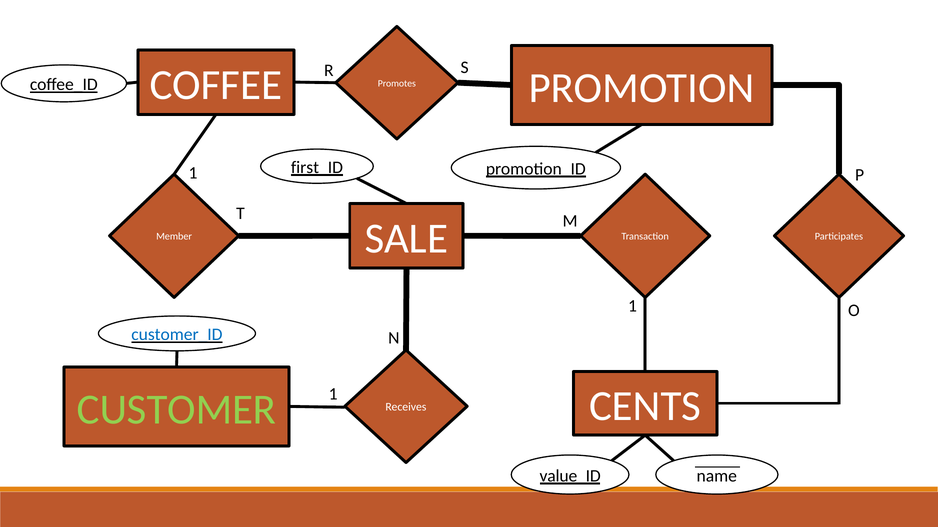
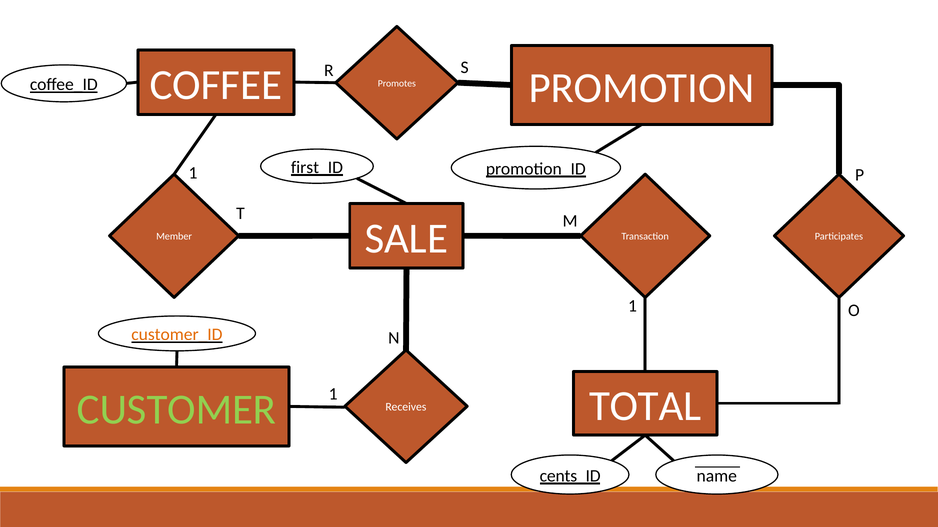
customer_ID colour: blue -> orange (177, 335)
CENTS: CENTS -> TOTAL (645, 407)
value_ID: value_ID -> cents_ID (570, 476)
